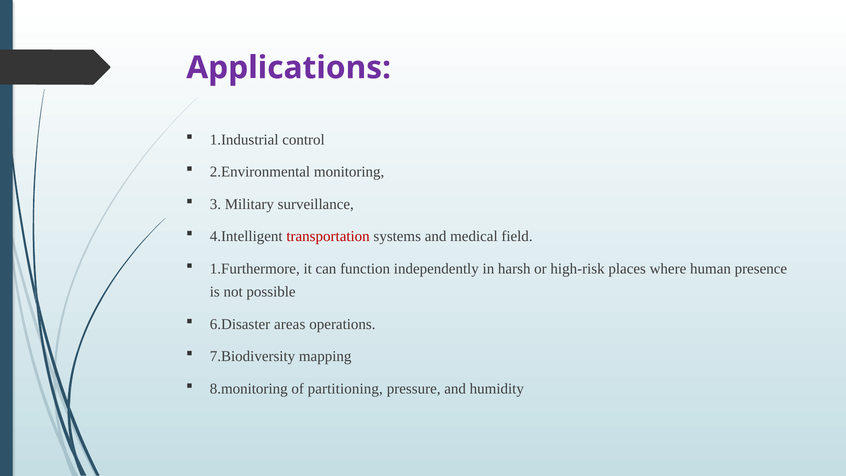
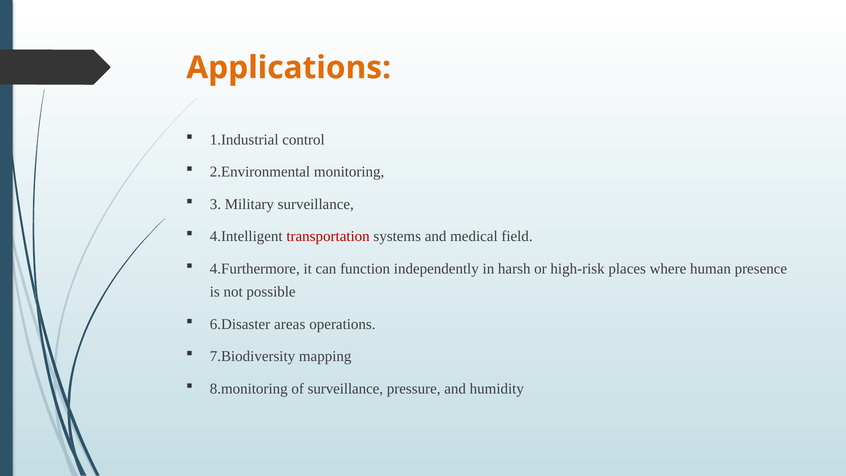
Applications colour: purple -> orange (289, 68)
1.Furthermore: 1.Furthermore -> 4.Furthermore (255, 269)
of partitioning: partitioning -> surveillance (345, 389)
